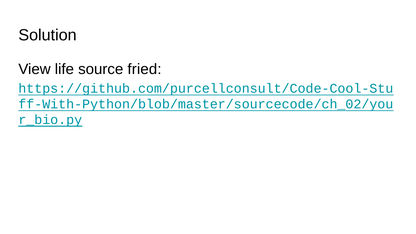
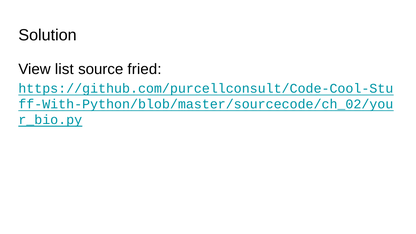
life: life -> list (64, 69)
